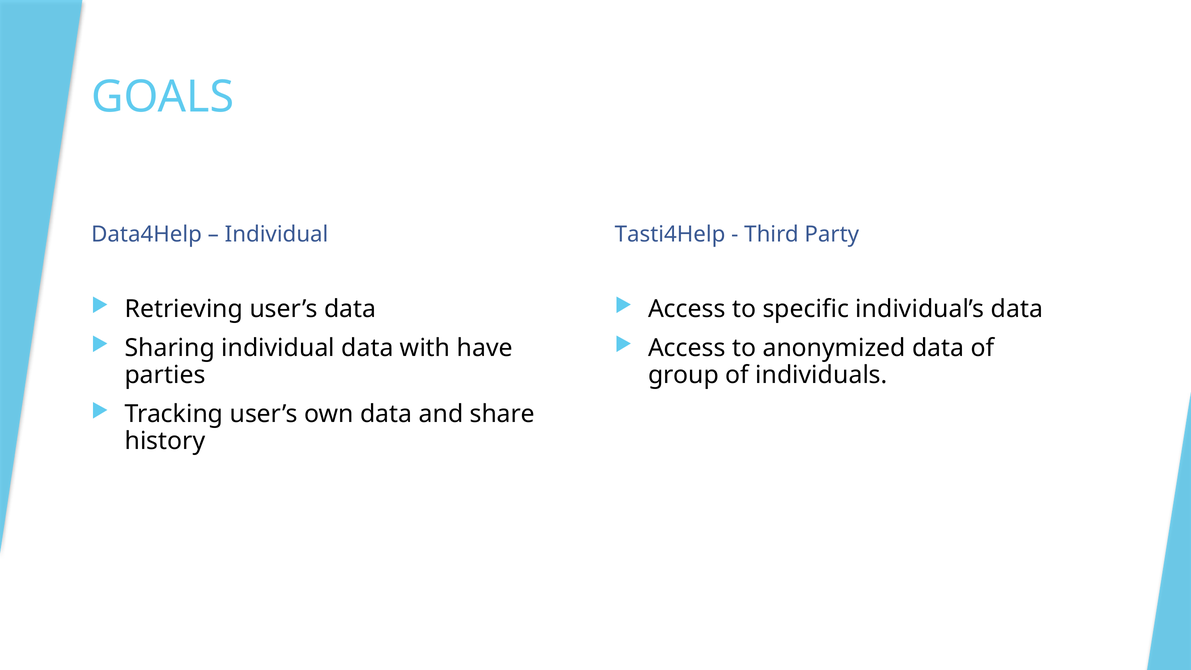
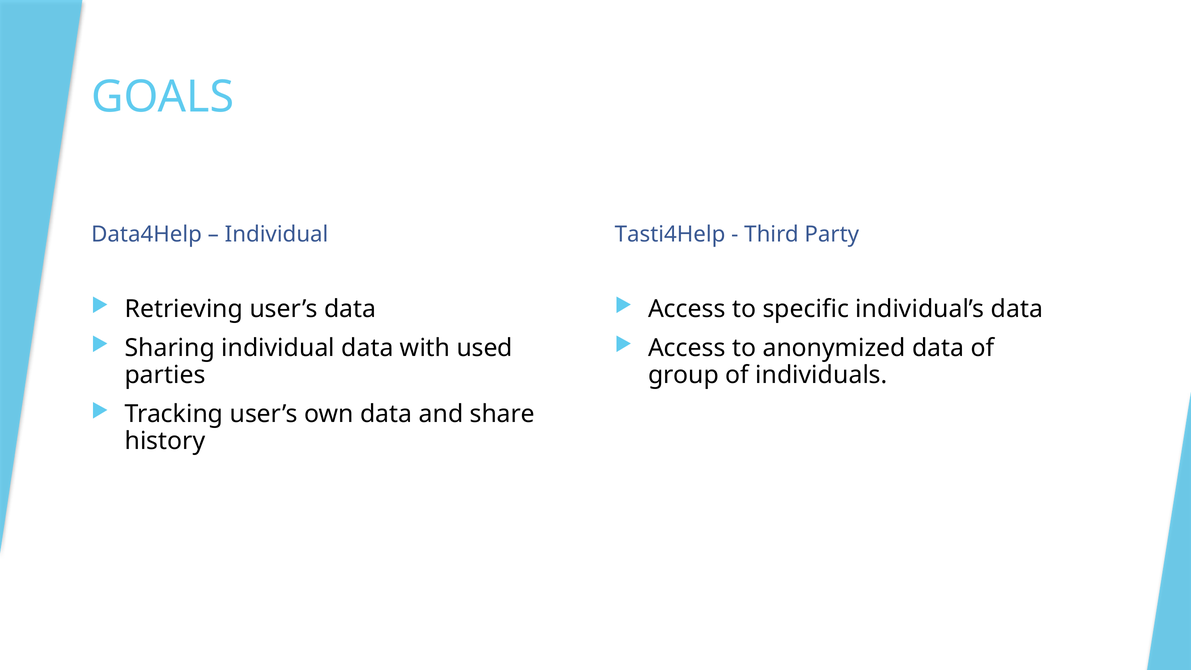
have: have -> used (485, 348)
